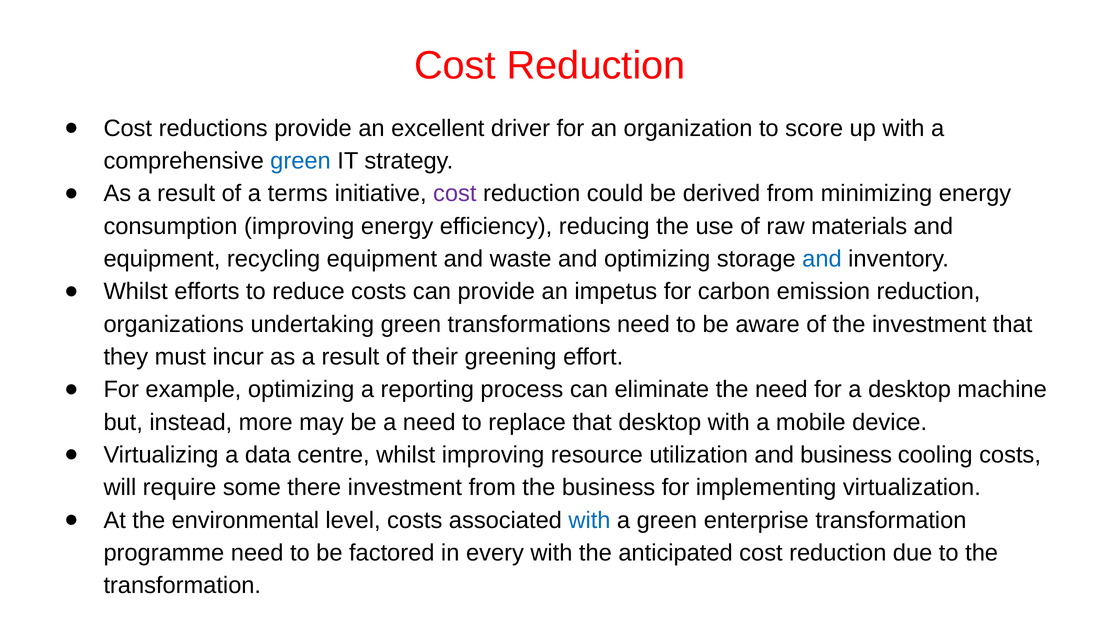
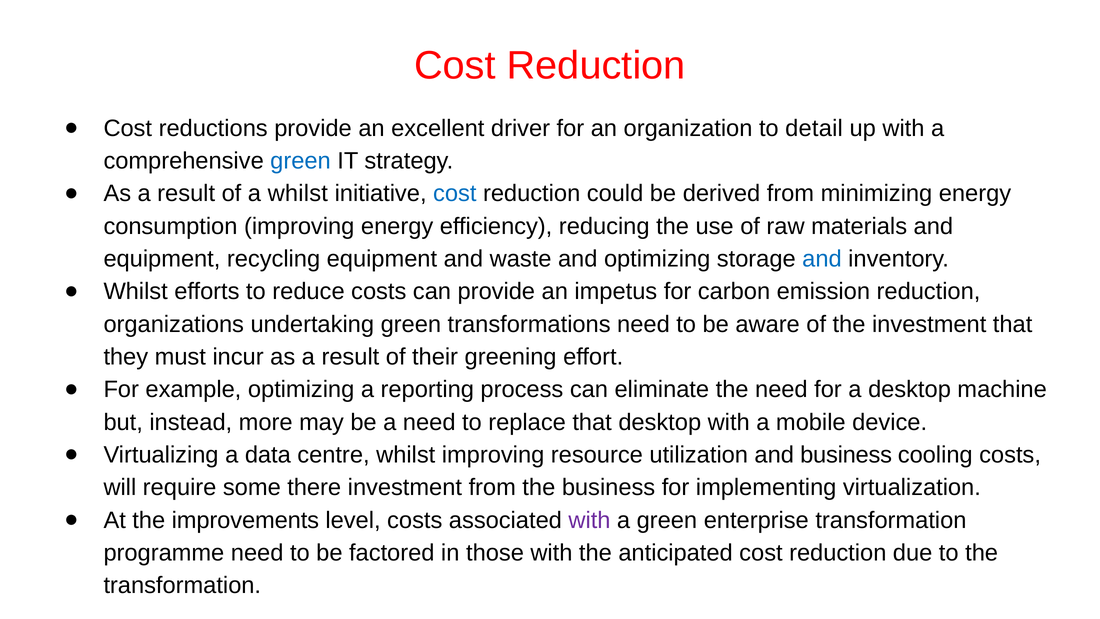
score: score -> detail (814, 128)
a terms: terms -> whilst (298, 194)
cost colour: purple -> blue (455, 194)
environmental: environmental -> improvements (245, 520)
with colour: blue -> purple (589, 520)
every: every -> those (495, 553)
